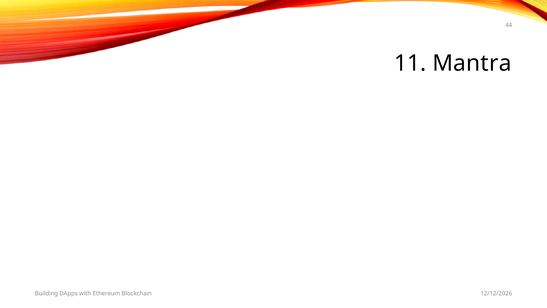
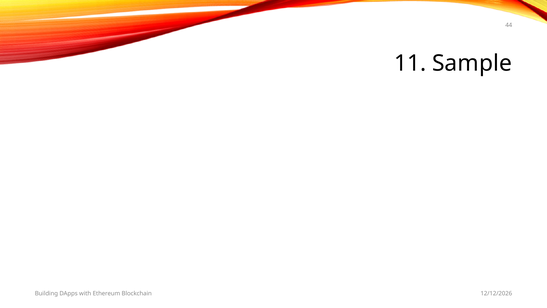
Mantra: Mantra -> Sample (472, 63)
